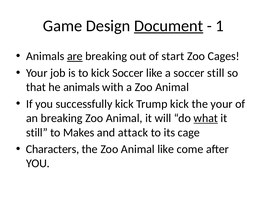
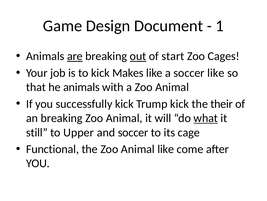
Document underline: present -> none (169, 26)
out underline: none -> present (138, 56)
kick Soccer: Soccer -> Makes (128, 73)
soccer still: still -> like (216, 73)
the your: your -> their (222, 103)
Makes: Makes -> Upper (79, 132)
and attack: attack -> soccer (133, 132)
Characters: Characters -> Functional (53, 149)
